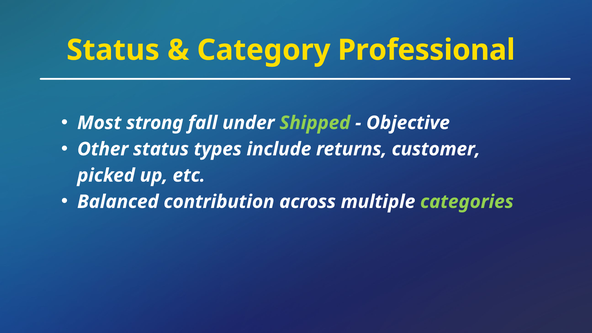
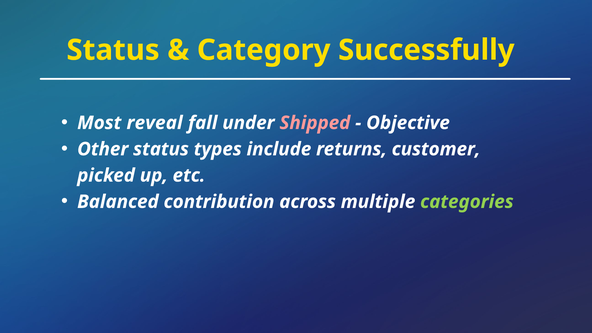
Professional: Professional -> Successfully (426, 50)
strong: strong -> reveal (155, 123)
Shipped colour: light green -> pink (315, 123)
